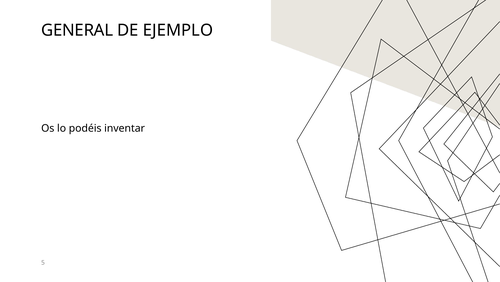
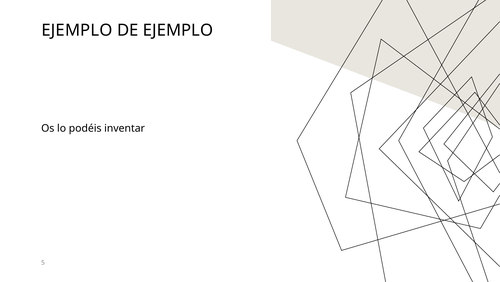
GENERAL: GENERAL -> EJEMPLO (77, 30)
